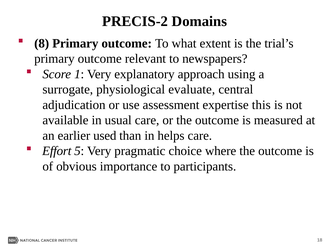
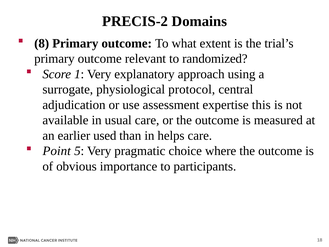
newspapers: newspapers -> randomized (215, 59)
evaluate: evaluate -> protocol (192, 89)
Effort: Effort -> Point (57, 151)
